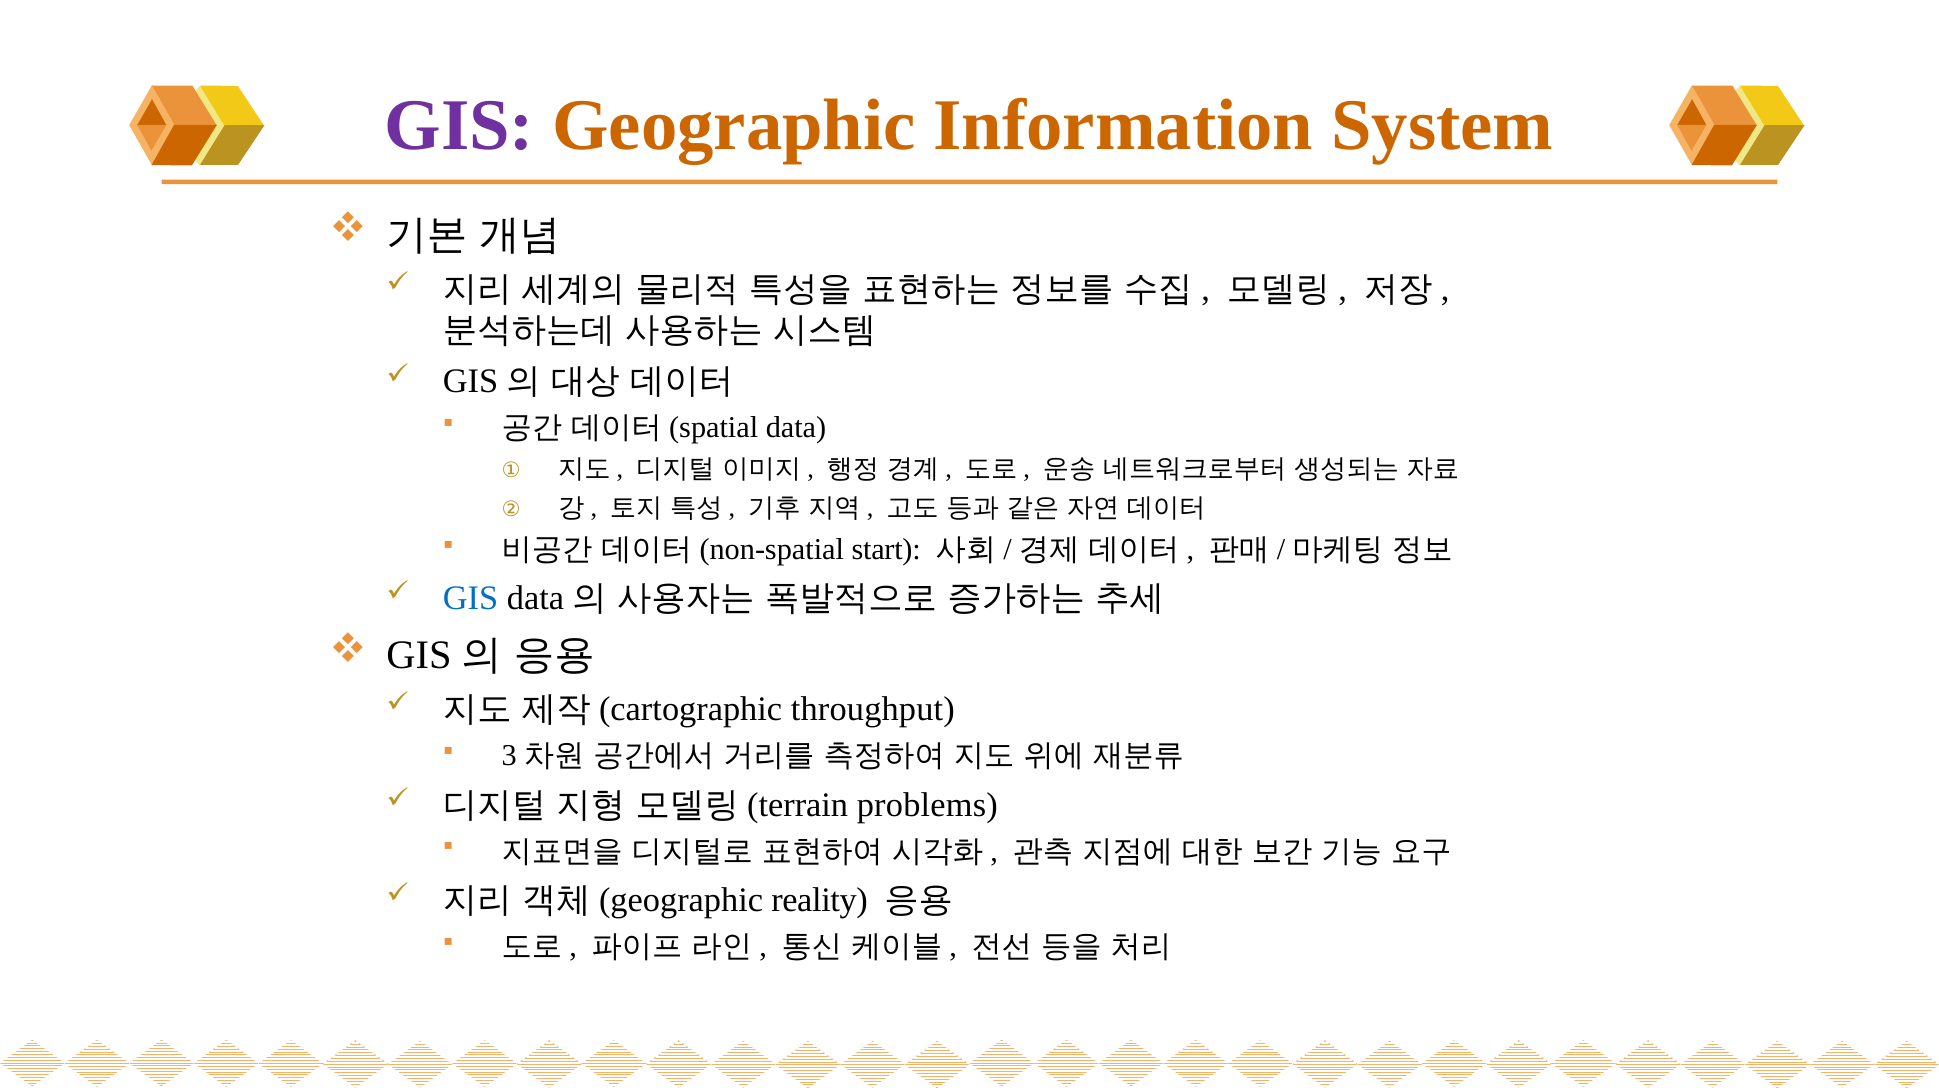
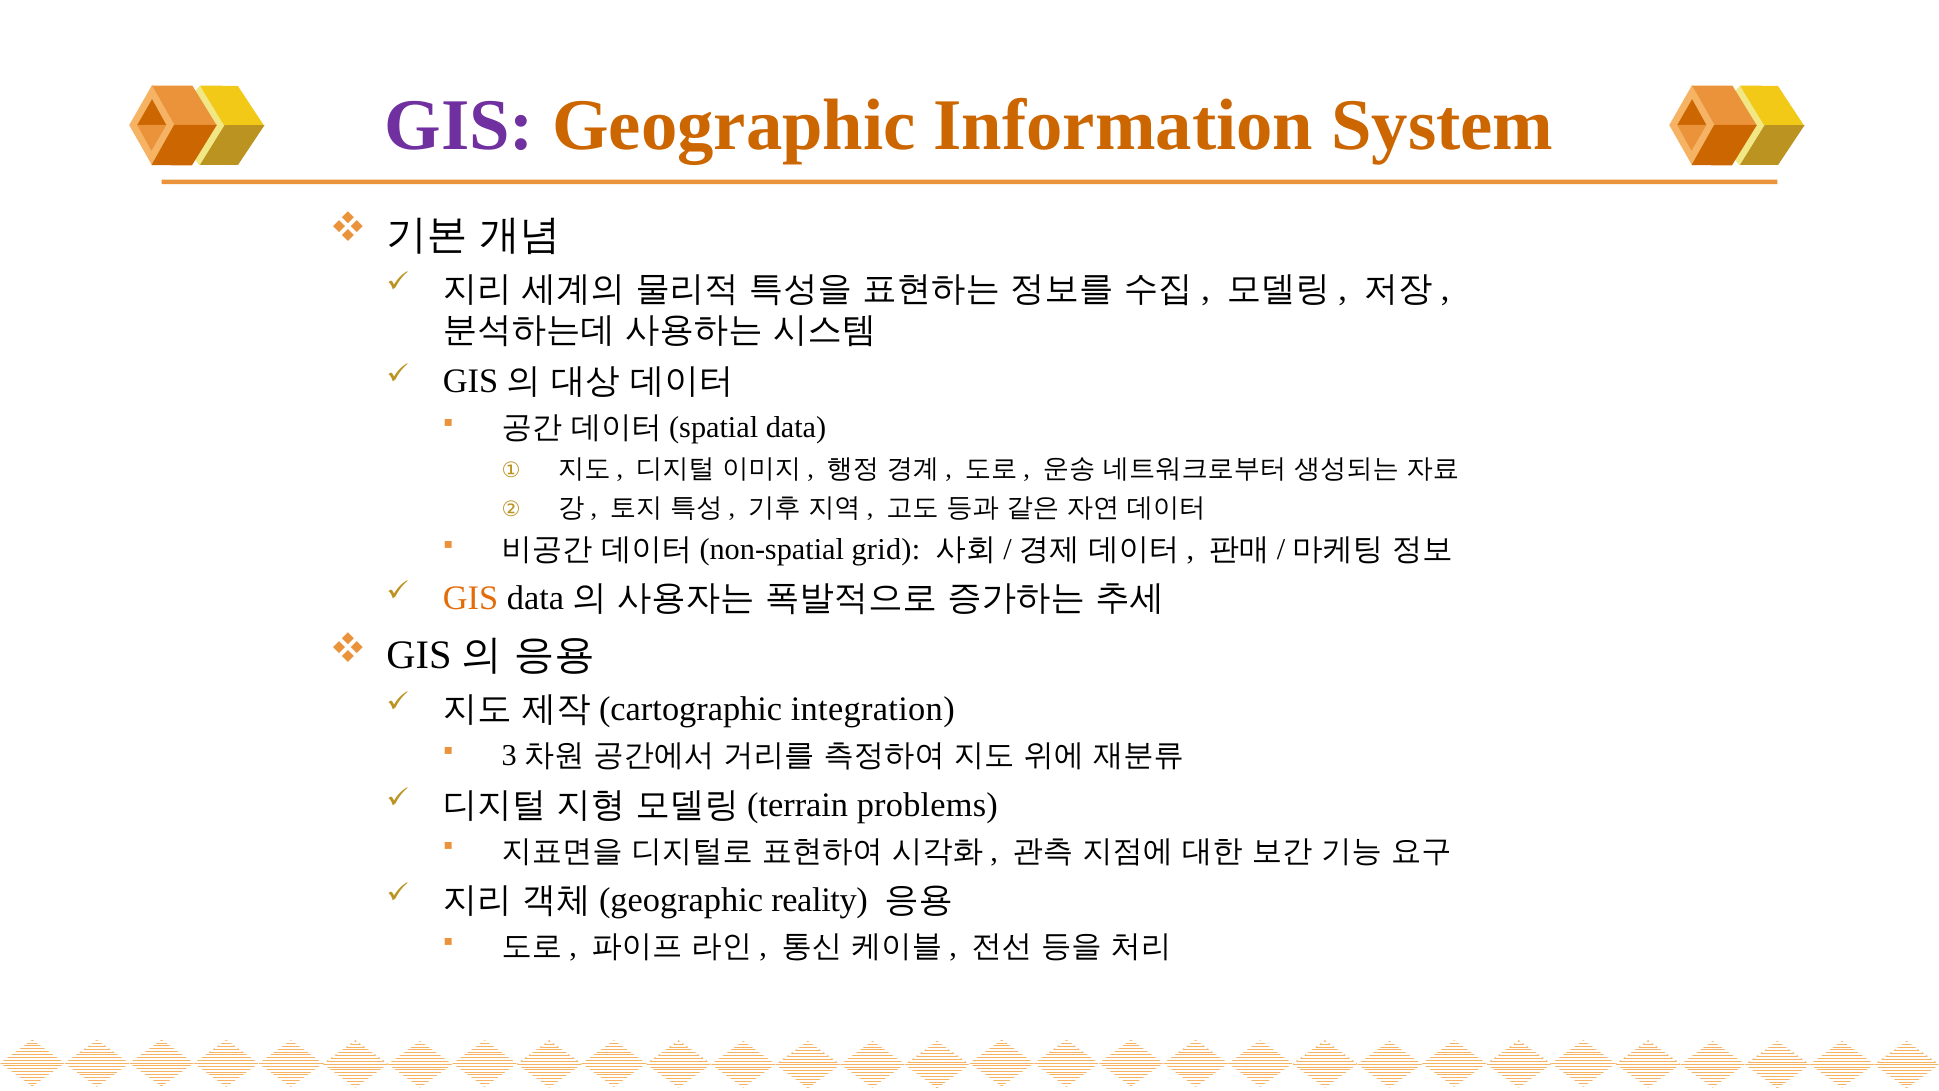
start: start -> grid (886, 550)
GIS colour: blue -> orange (471, 598)
throughput: throughput -> integration (873, 709)
